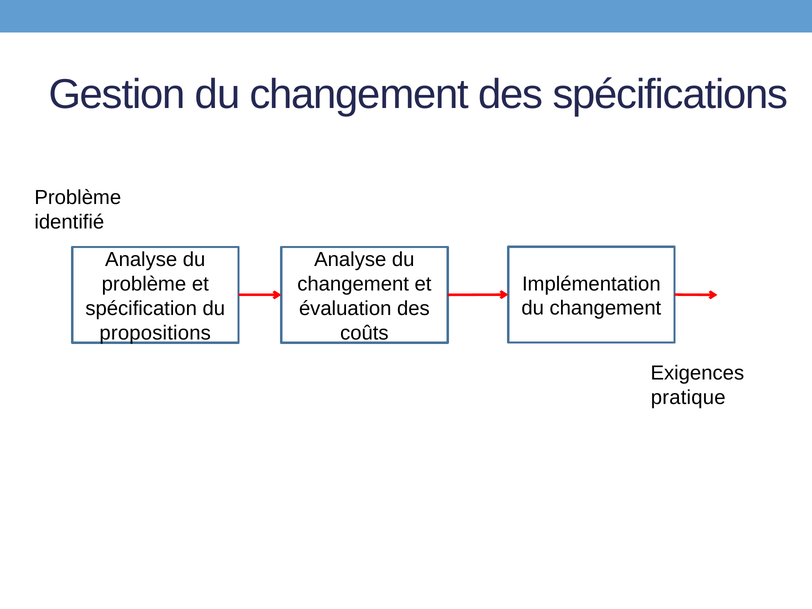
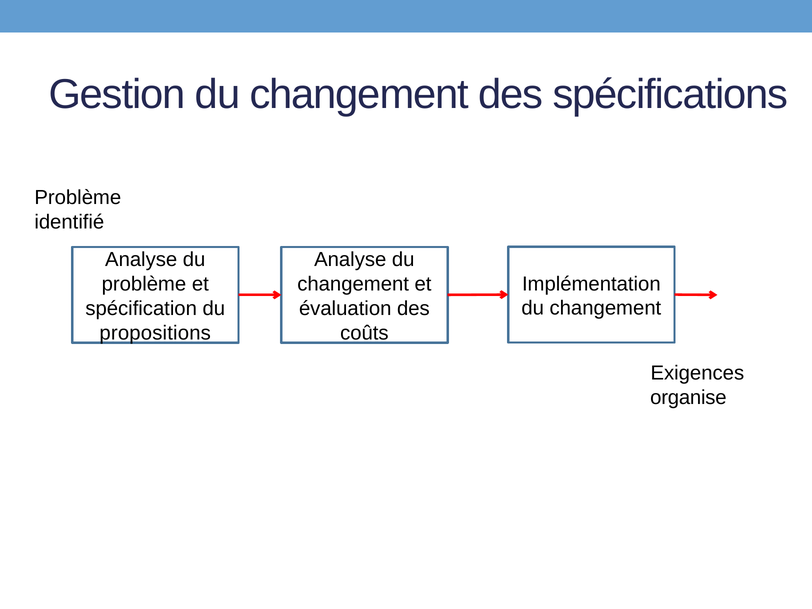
pratique: pratique -> organise (688, 398)
